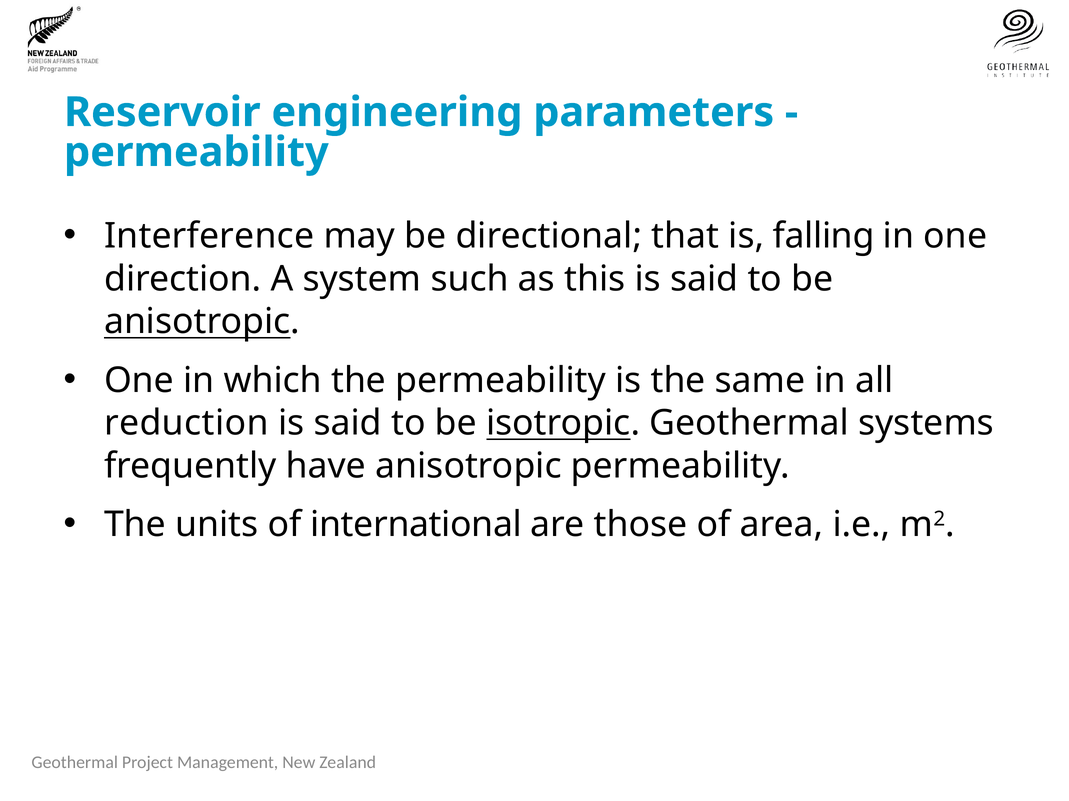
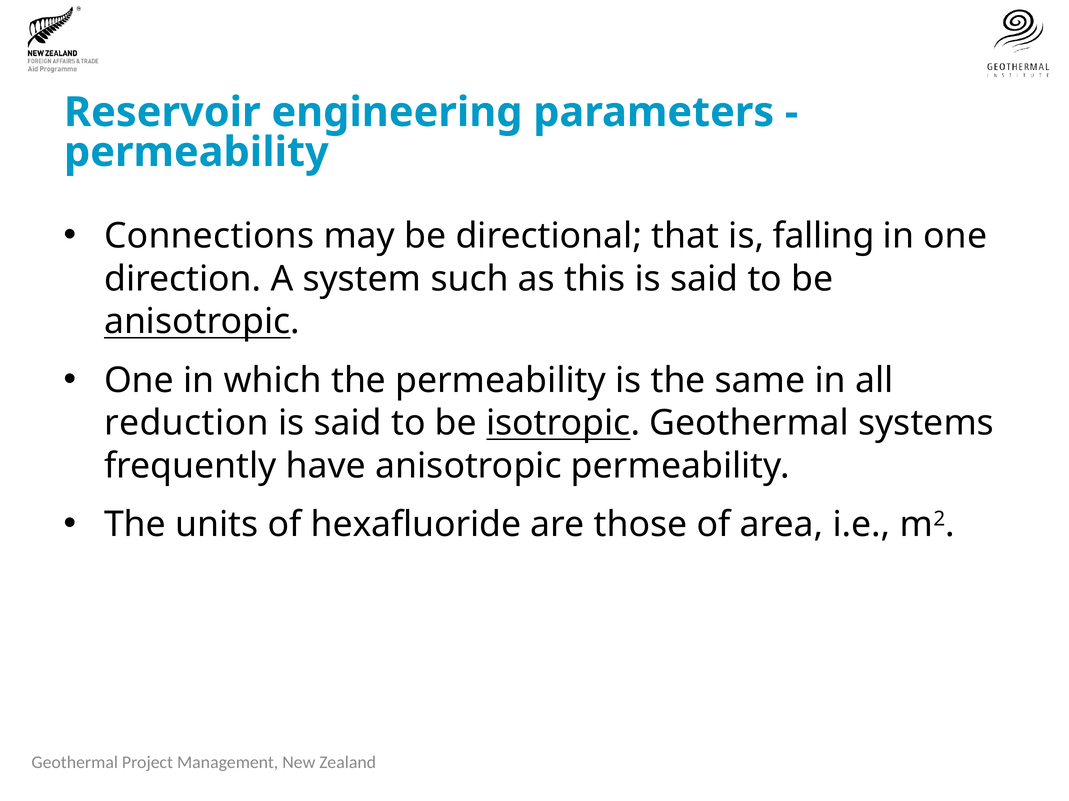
Interference: Interference -> Connections (209, 236)
international: international -> hexafluoride (416, 525)
